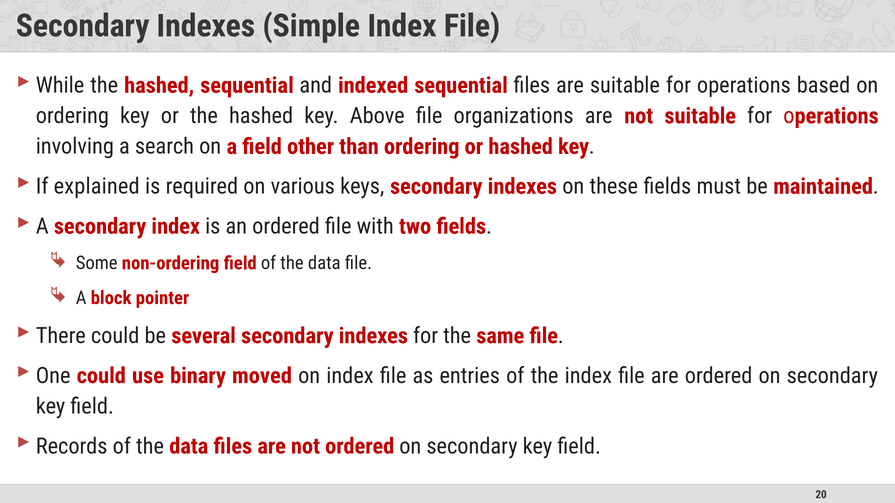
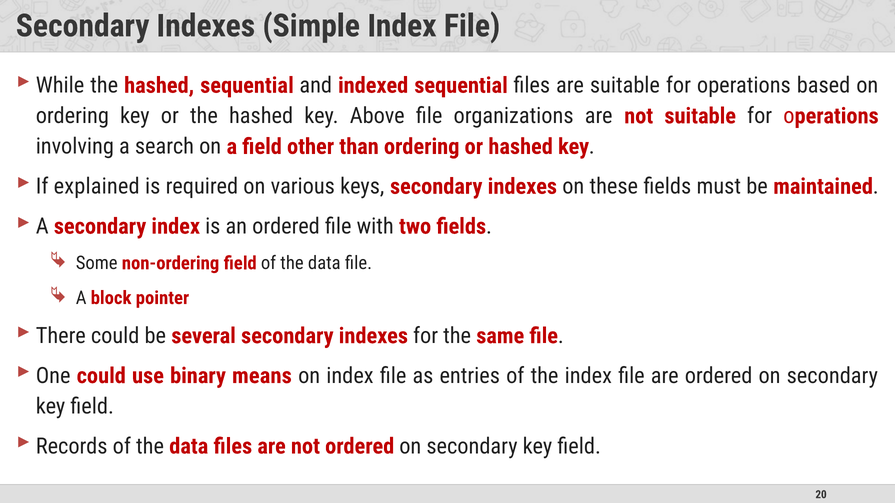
moved: moved -> means (262, 376)
